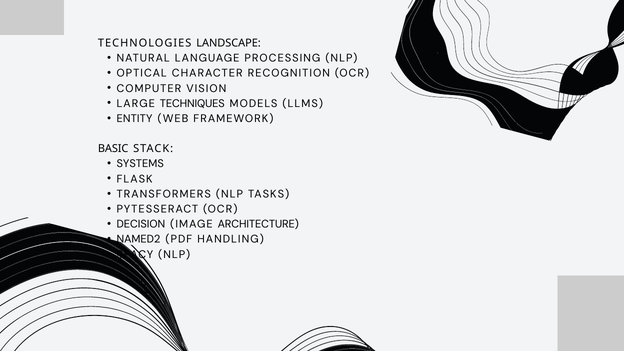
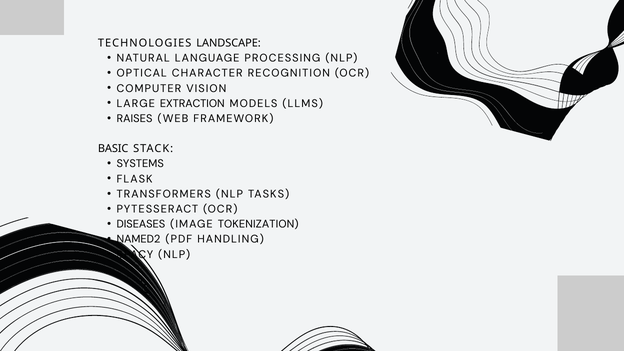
TECHNIQUES: TECHNIQUES -> EXTRACTION (192, 103)
ENTITY: ENTITY -> RAISES (135, 119)
DECISION: DECISION -> DISEASES (141, 224)
ARCHITECTURE: ARCHITECTURE -> TOKENIZATION (258, 224)
